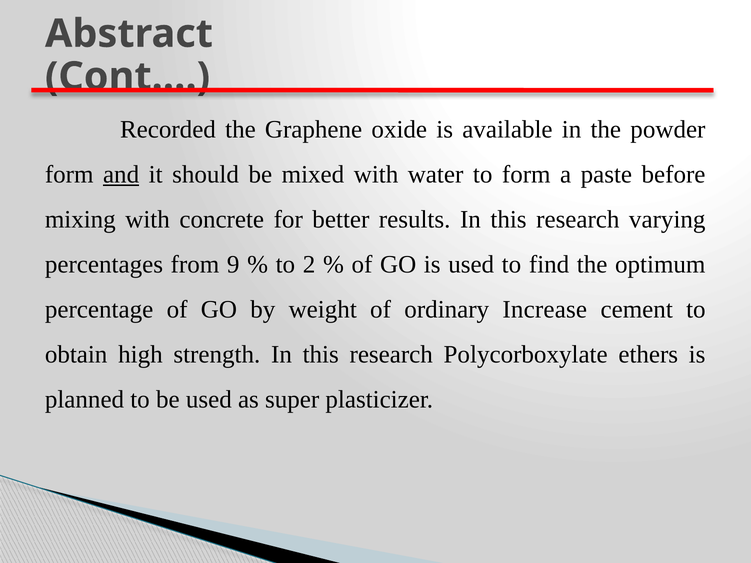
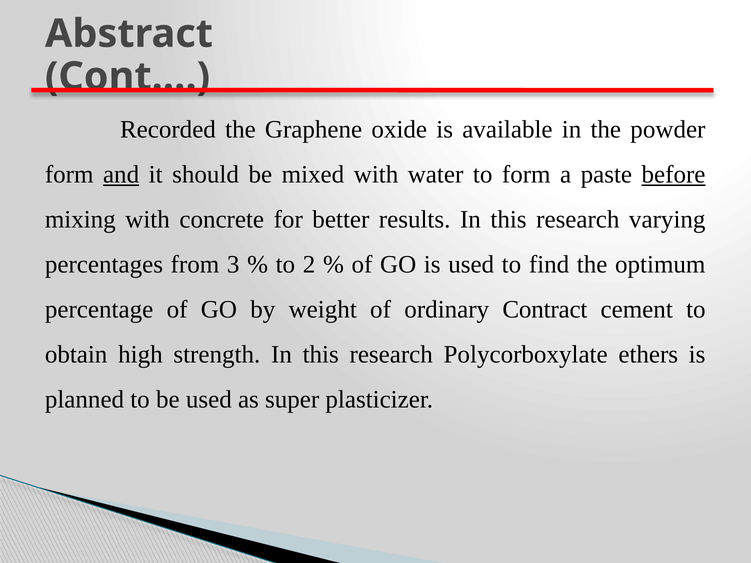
before underline: none -> present (674, 174)
9: 9 -> 3 (233, 265)
Increase: Increase -> Contract (545, 310)
